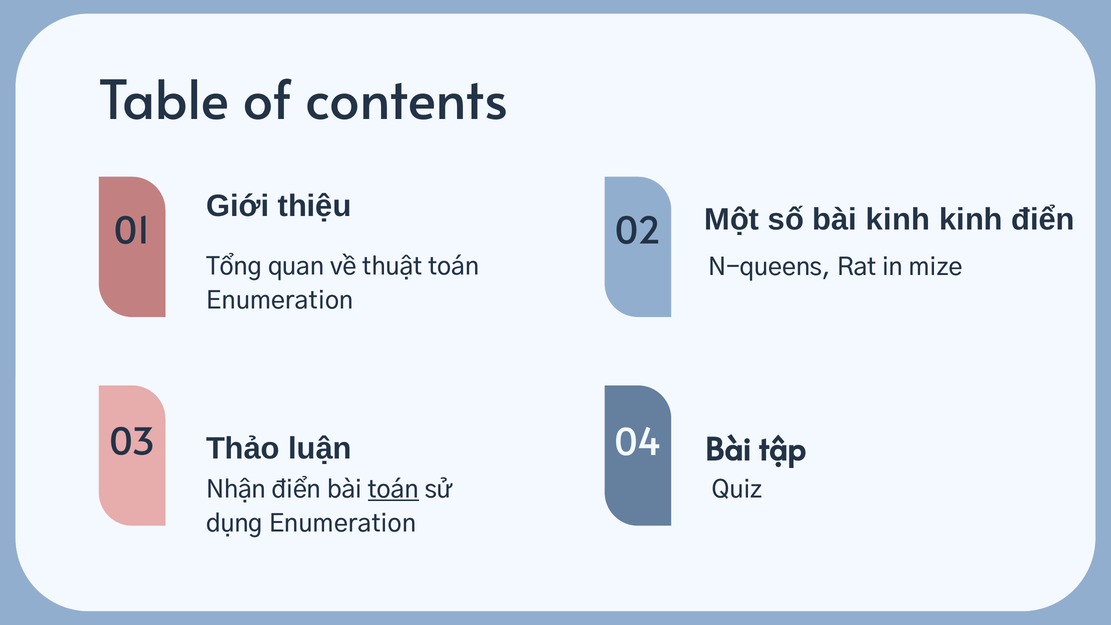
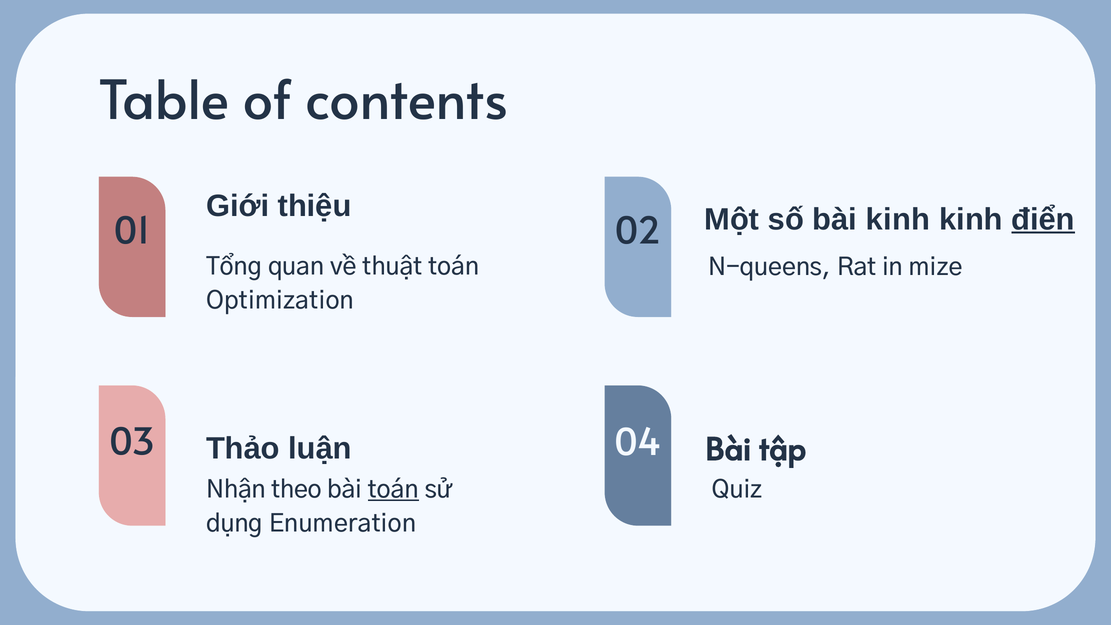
điển underline: none -> present (1043, 219)
Enumeration: Enumeration -> Optimization (280, 301)
Nhận điển: điển -> theo (297, 490)
